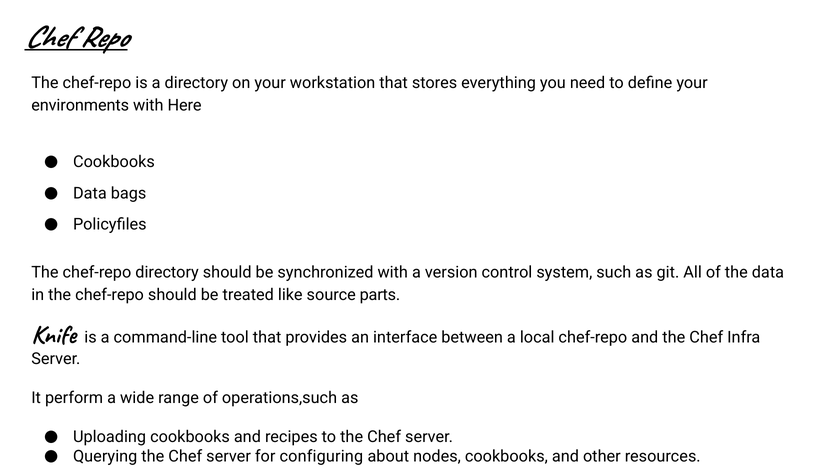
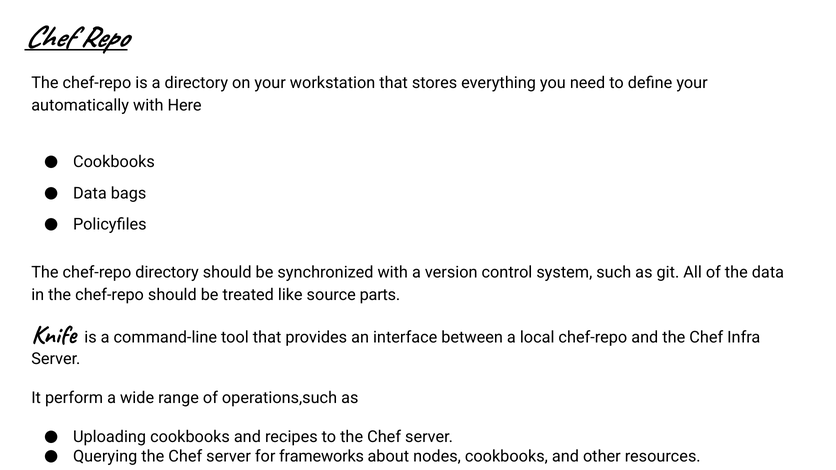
environments: environments -> automatically (80, 105)
configuring: configuring -> frameworks (321, 457)
